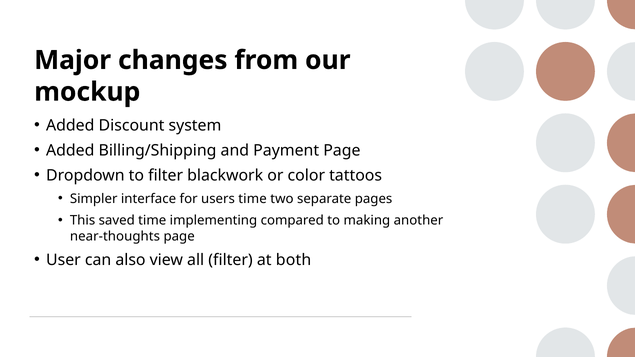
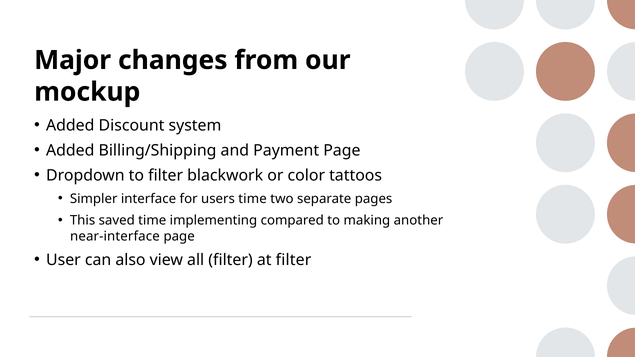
near-thoughts: near-thoughts -> near-interface (115, 237)
at both: both -> filter (294, 260)
